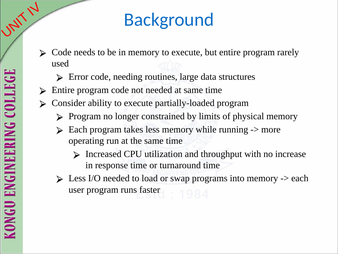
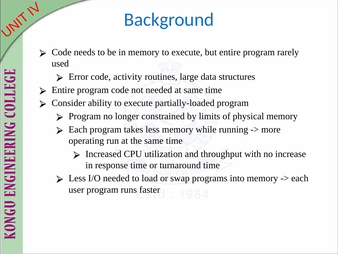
needing: needing -> activity (128, 77)
